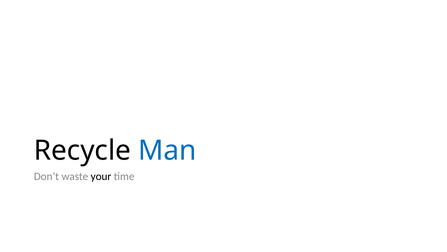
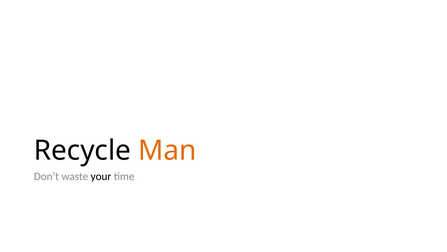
Man colour: blue -> orange (167, 150)
